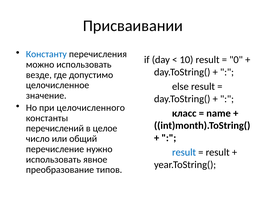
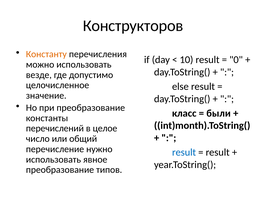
Присваивании: Присваивании -> Конструкторов (133, 26)
Константу colour: blue -> orange (46, 54)
при целочисленного: целочисленного -> преобразование (91, 108)
name: name -> были (219, 114)
